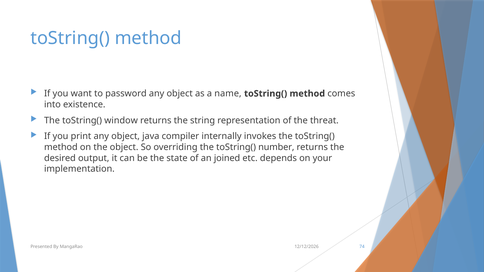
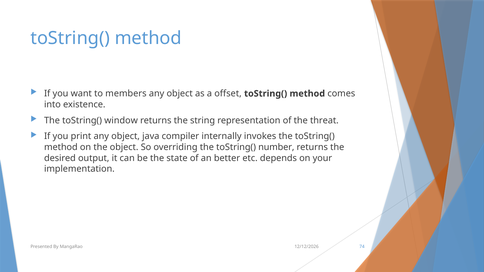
password: password -> members (126, 94)
name: name -> offset (228, 94)
joined: joined -> better (227, 158)
